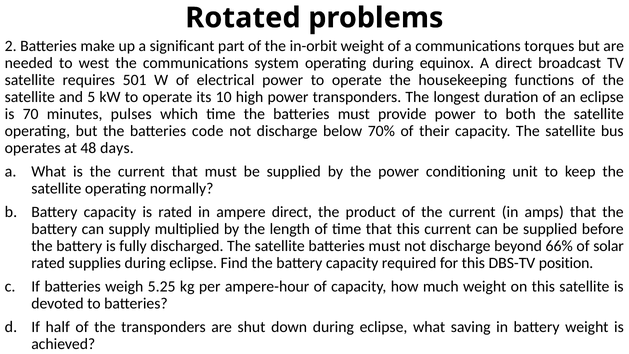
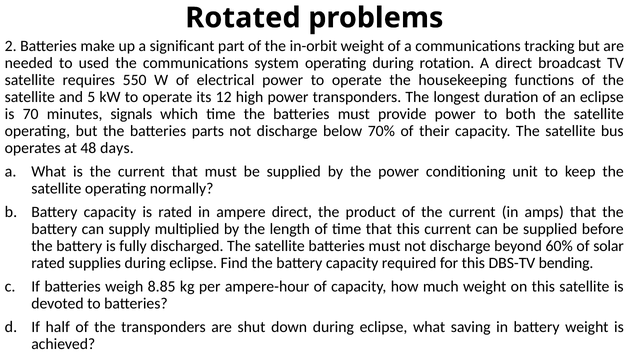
torques: torques -> tracking (549, 46)
west: west -> used (94, 63)
equinox: equinox -> rotation (447, 63)
501: 501 -> 550 (135, 80)
10: 10 -> 12 (224, 97)
pulses: pulses -> signals (131, 114)
code: code -> parts (208, 131)
66%: 66% -> 60% (559, 246)
position: position -> bending (566, 263)
5.25: 5.25 -> 8.85 (162, 286)
